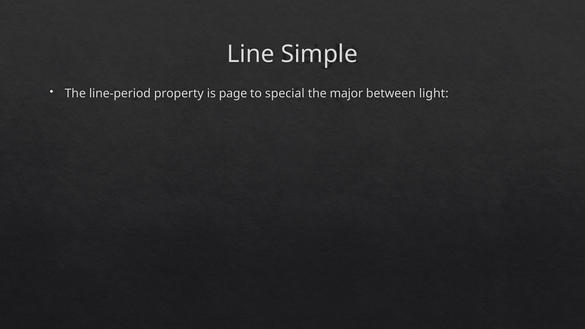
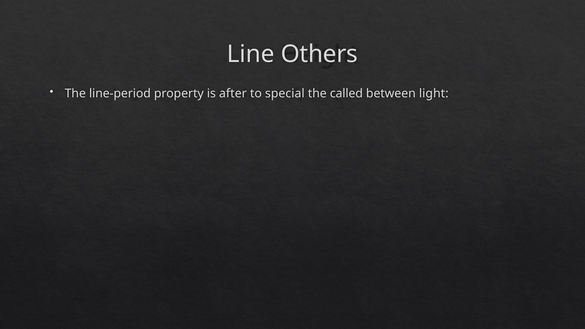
Simple: Simple -> Others (319, 54)
page: page -> after (233, 93)
major: major -> called (346, 93)
